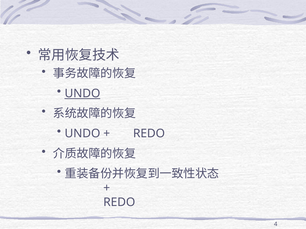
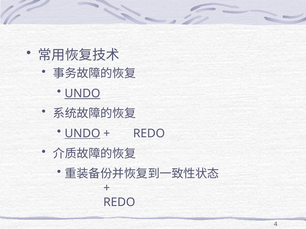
UNDO underline: none -> present (82, 134)
